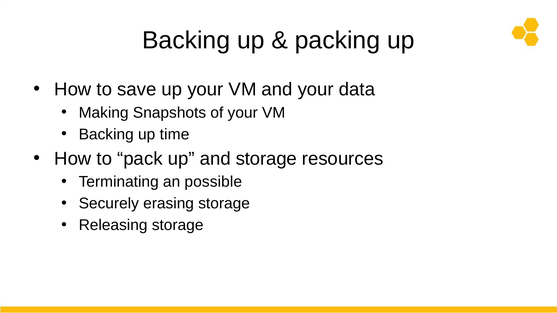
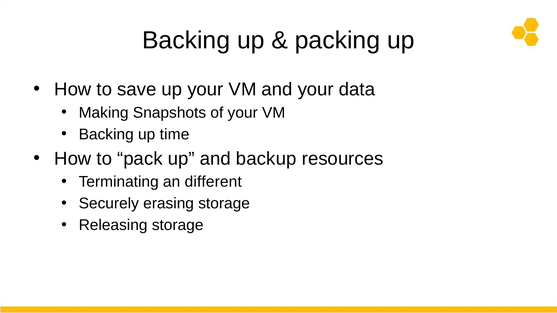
and storage: storage -> backup (266, 159)
possible: possible -> different (213, 182)
